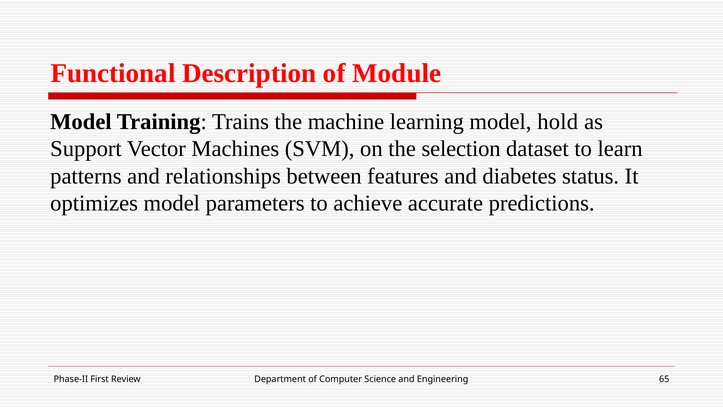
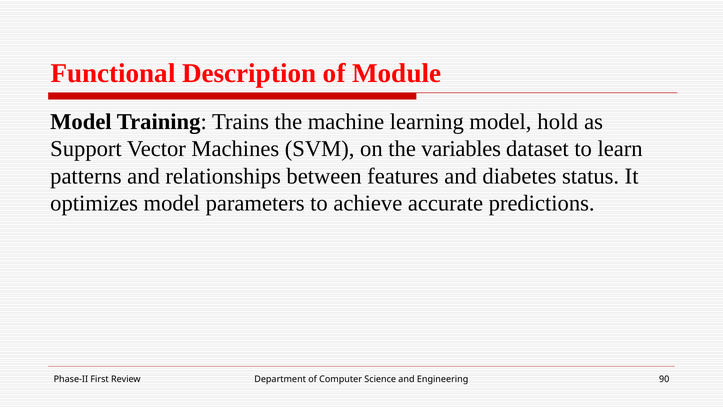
selection: selection -> variables (461, 149)
65: 65 -> 90 (664, 379)
